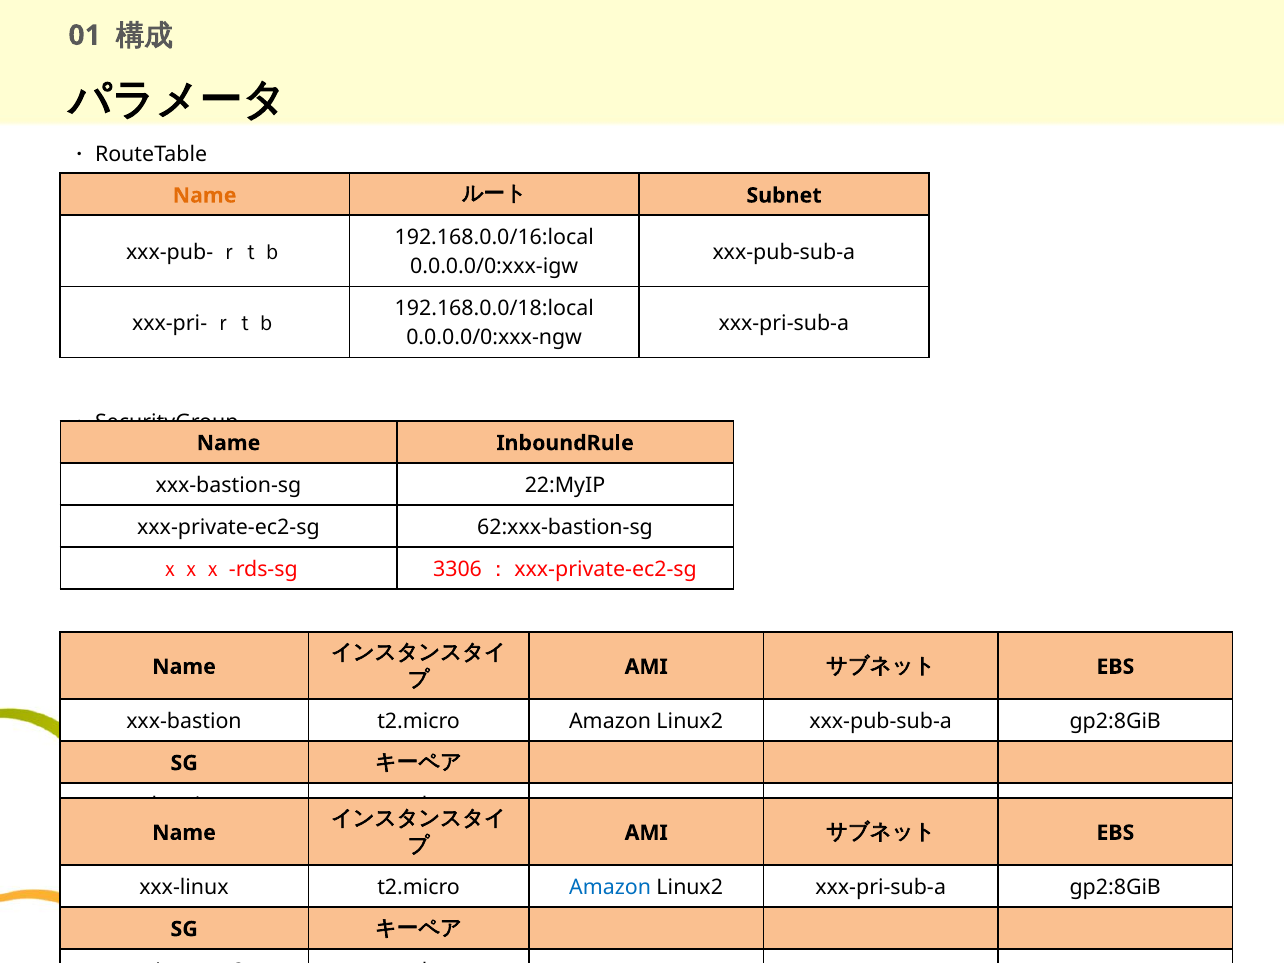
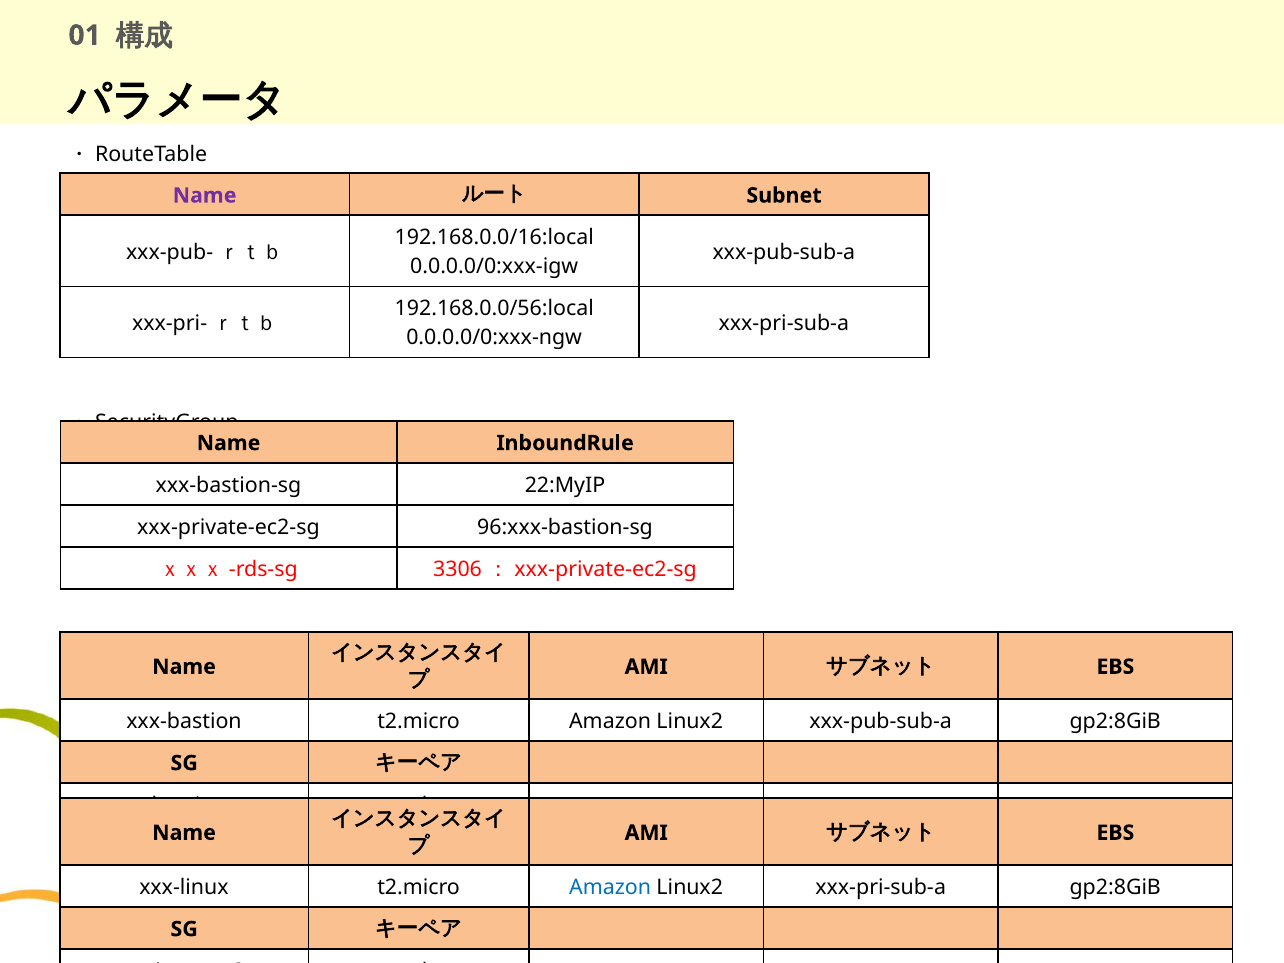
Name colour: orange -> purple (205, 196)
192.168.0.0/18:local: 192.168.0.0/18:local -> 192.168.0.0/56:local (494, 309)
62:xxx-bastion-sg: 62:xxx-bastion-sg -> 96:xxx-bastion-sg (565, 527)
